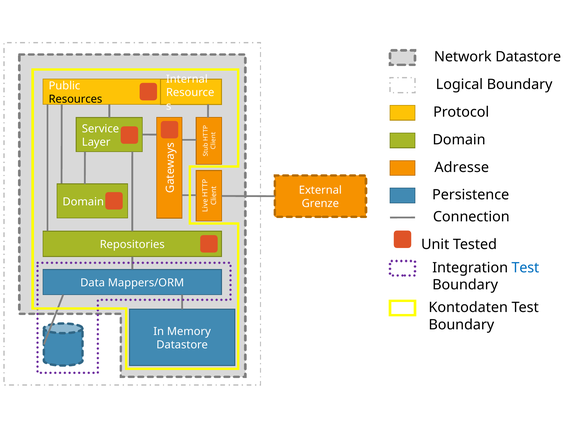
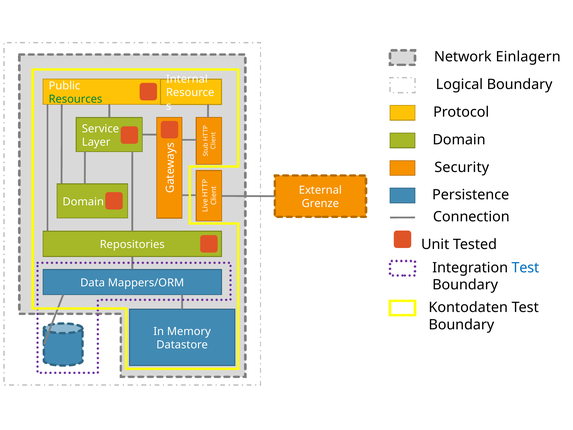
Network Datastore: Datastore -> Einlagern (528, 57)
Resources colour: black -> green (75, 99)
Adresse: Adresse -> Security (462, 167)
